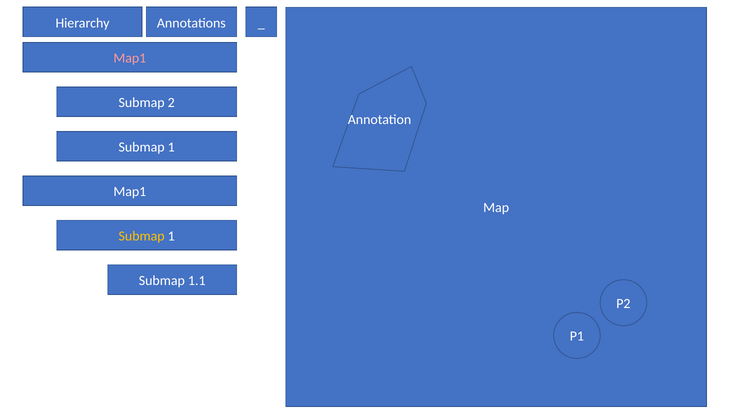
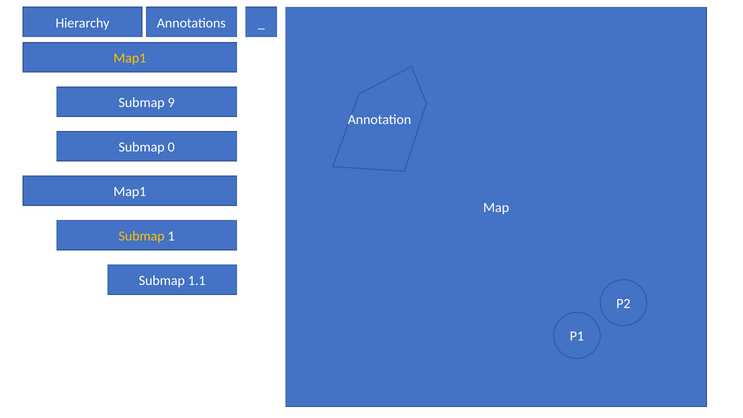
Map1 colour: pink -> yellow (130, 58)
2: 2 -> 9 (171, 103)
1: 1 -> 0 (171, 147)
